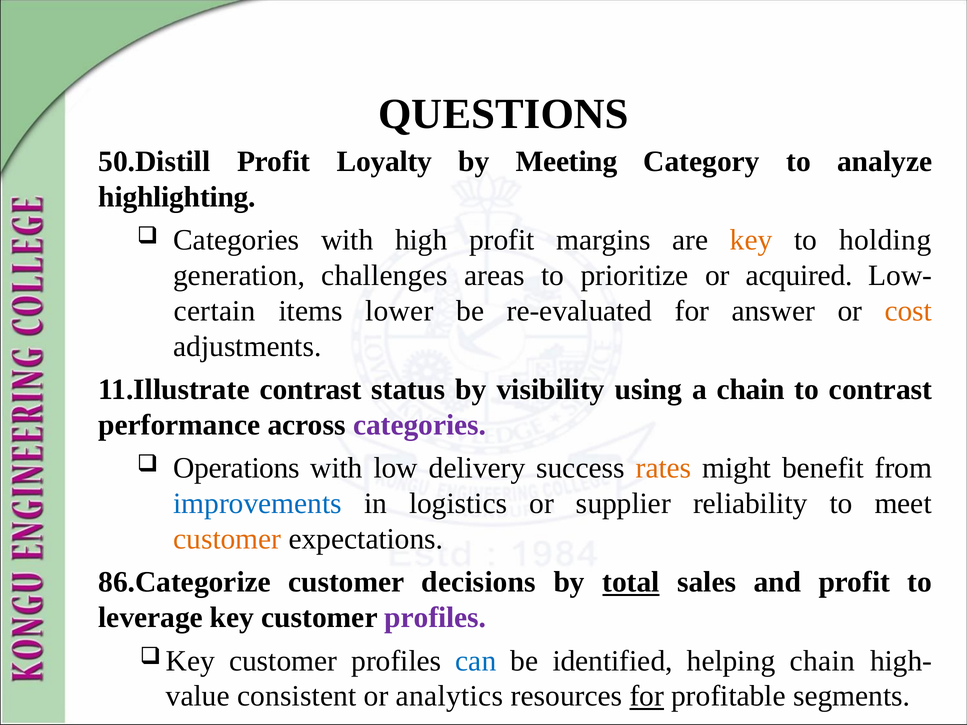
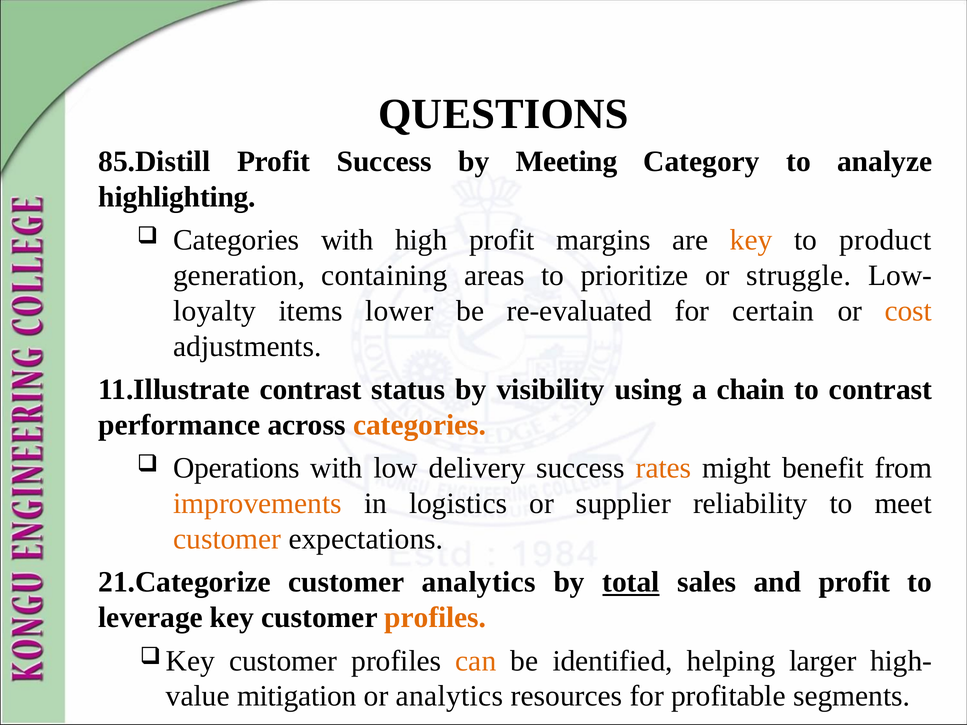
50.Distill: 50.Distill -> 85.Distill (154, 162)
Profit Loyalty: Loyalty -> Success (384, 162)
holding: holding -> product (885, 240)
challenges: challenges -> containing (384, 276)
acquired: acquired -> struggle (799, 276)
certain: certain -> loyalty (215, 311)
answer: answer -> certain (773, 311)
categories colour: purple -> orange (420, 425)
improvements colour: blue -> orange (258, 504)
86.Categorize: 86.Categorize -> 21.Categorize (185, 582)
customer decisions: decisions -> analytics (479, 582)
profiles colour: purple -> orange (435, 618)
can colour: blue -> orange (476, 661)
helping chain: chain -> larger (823, 661)
consistent: consistent -> mitigation (297, 696)
for underline: present -> none (647, 696)
